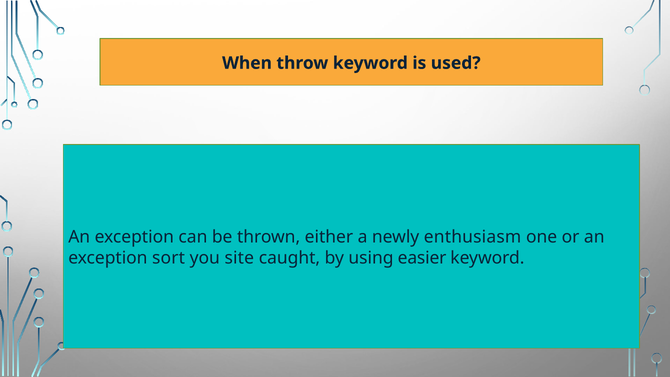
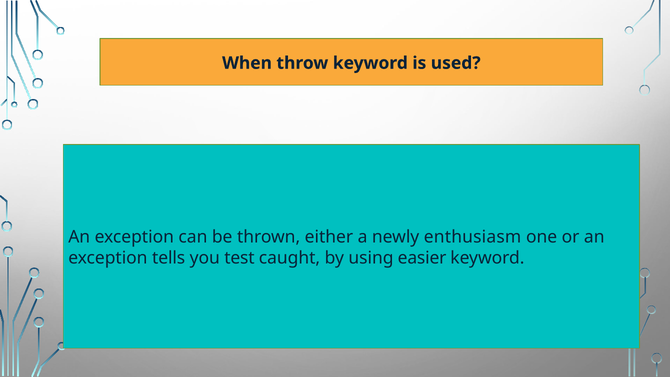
sort: sort -> tells (169, 258)
site: site -> test (239, 258)
